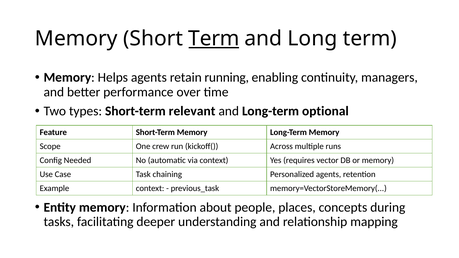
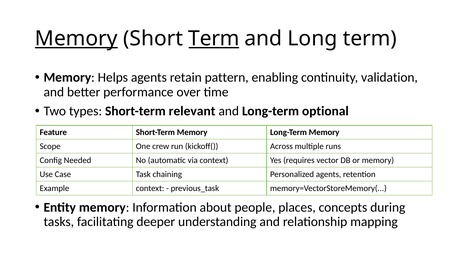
Memory underline: none -> present (76, 39)
running: running -> pattern (227, 78)
managers: managers -> validation (389, 78)
